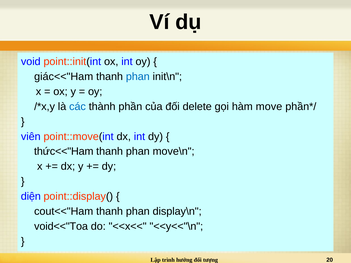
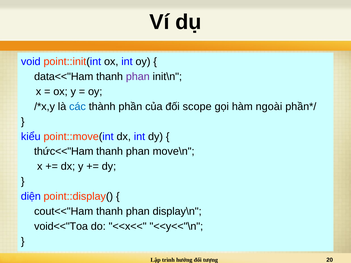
giác<<"Ham: giác<<"Ham -> data<<"Ham (64, 77)
phan colour: blue -> purple (138, 77)
delete: delete -> scope (197, 107)
move: move -> ngoài (269, 107)
viên: viên -> kiểu (31, 137)
